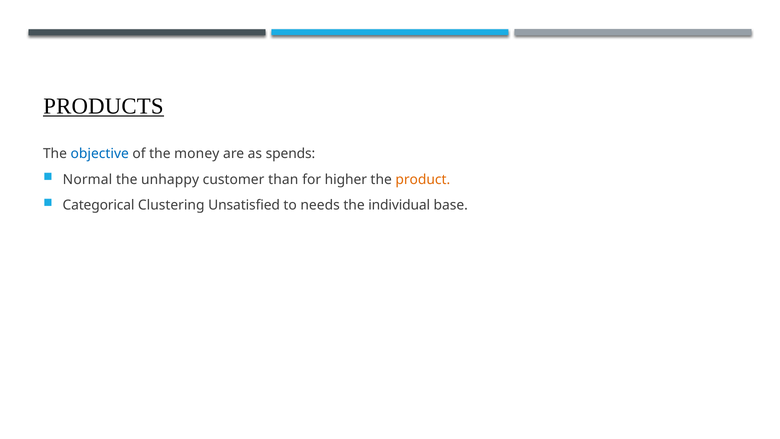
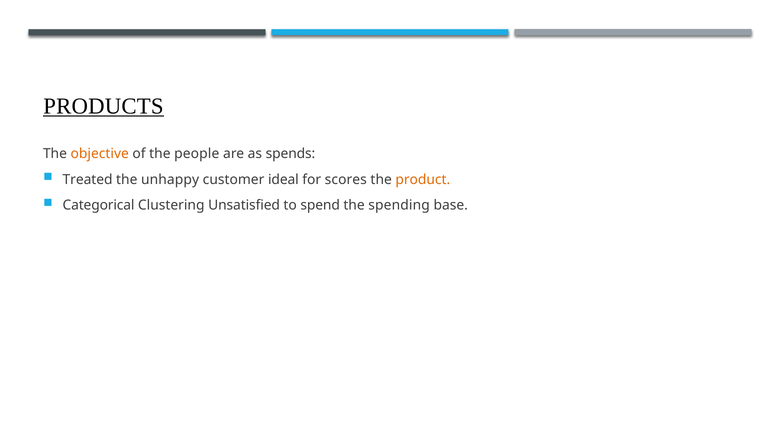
objective colour: blue -> orange (100, 153)
money: money -> people (197, 153)
Normal: Normal -> Treated (88, 179)
than: than -> ideal (283, 179)
higher: higher -> scores (346, 179)
needs: needs -> spend (320, 205)
individual: individual -> spending (399, 205)
